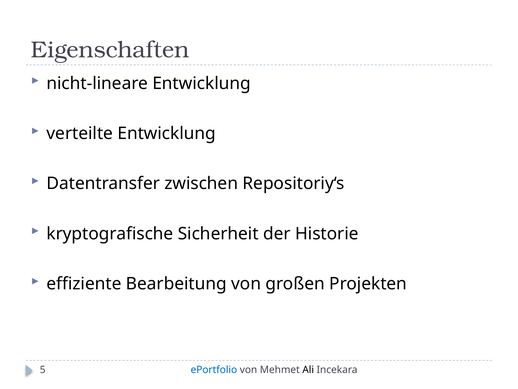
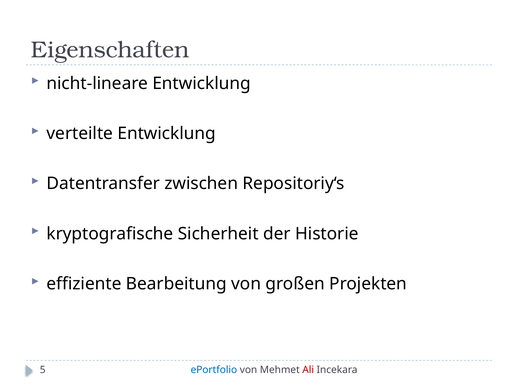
Ali colour: black -> red (308, 369)
